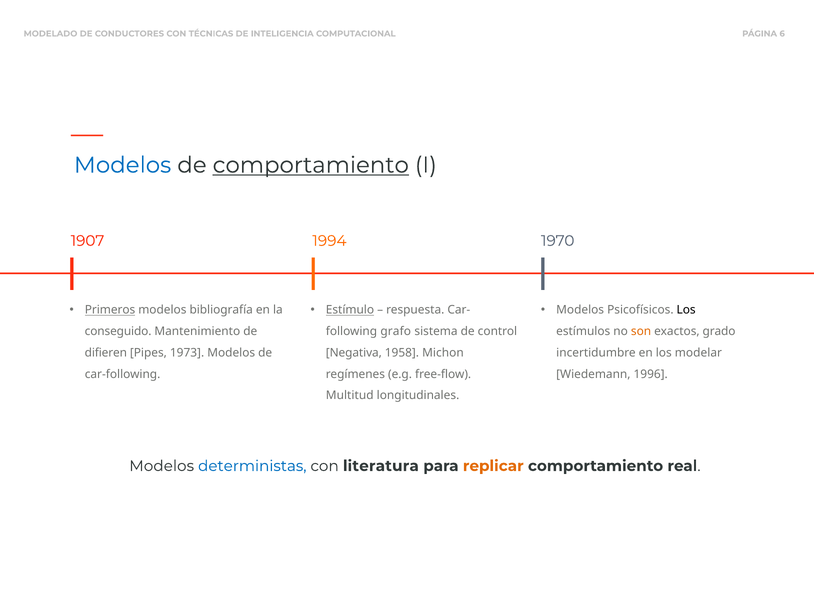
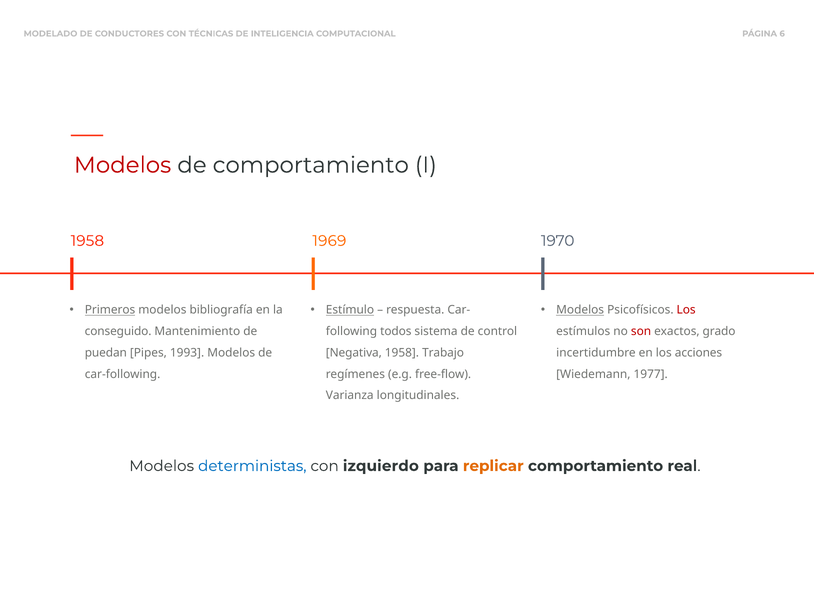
Modelos colour: blue -> red (123, 165)
comportamiento underline: present -> none (311, 165)
1907: 1907 -> 1958 (87, 241)
1994: 1994 -> 1969 (329, 241)
Modelos underline: none -> present (580, 310)
Los colour: black -> red (686, 310)
grafo: grafo -> todos (396, 331)
son colour: orange -> red (641, 331)
difieren: difieren -> puedan (106, 352)
1973: 1973 -> 1993 (187, 352)
modelar: modelar -> acciones (698, 352)
Michon: Michon -> Trabajo (443, 352)
1996: 1996 -> 1977 (651, 374)
Multitud: Multitud -> Varianza (350, 395)
literatura: literatura -> izquierdo (381, 466)
